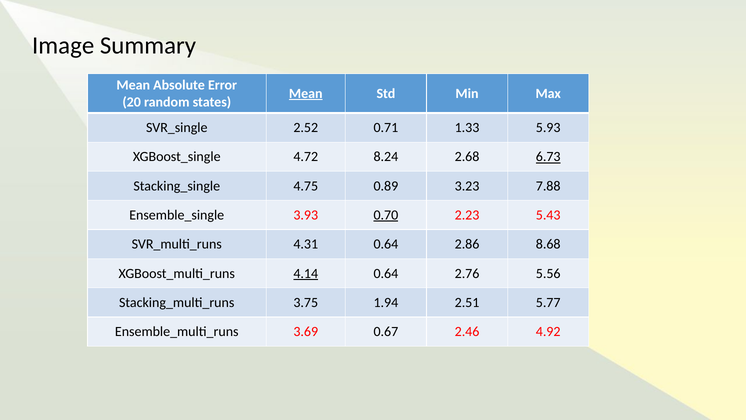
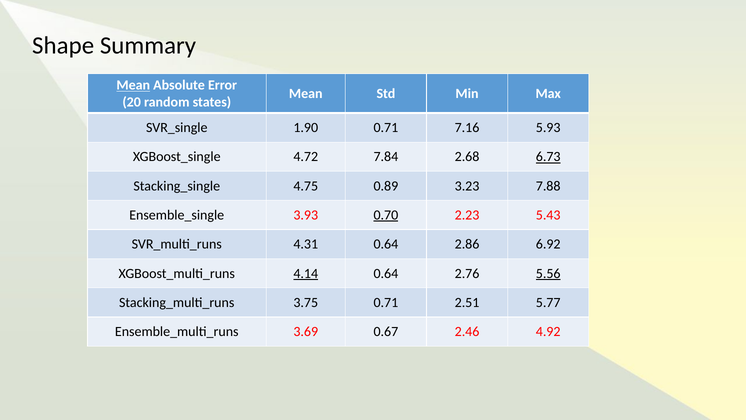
Image: Image -> Shape (63, 46)
Mean underline: none -> present (133, 85)
Mean underline: present -> none (306, 93)
2.52: 2.52 -> 1.90 (306, 128)
1.33: 1.33 -> 7.16 (467, 128)
8.24: 8.24 -> 7.84 (386, 157)
8.68: 8.68 -> 6.92 (548, 244)
5.56 underline: none -> present (548, 273)
3.75 1.94: 1.94 -> 0.71 (386, 302)
